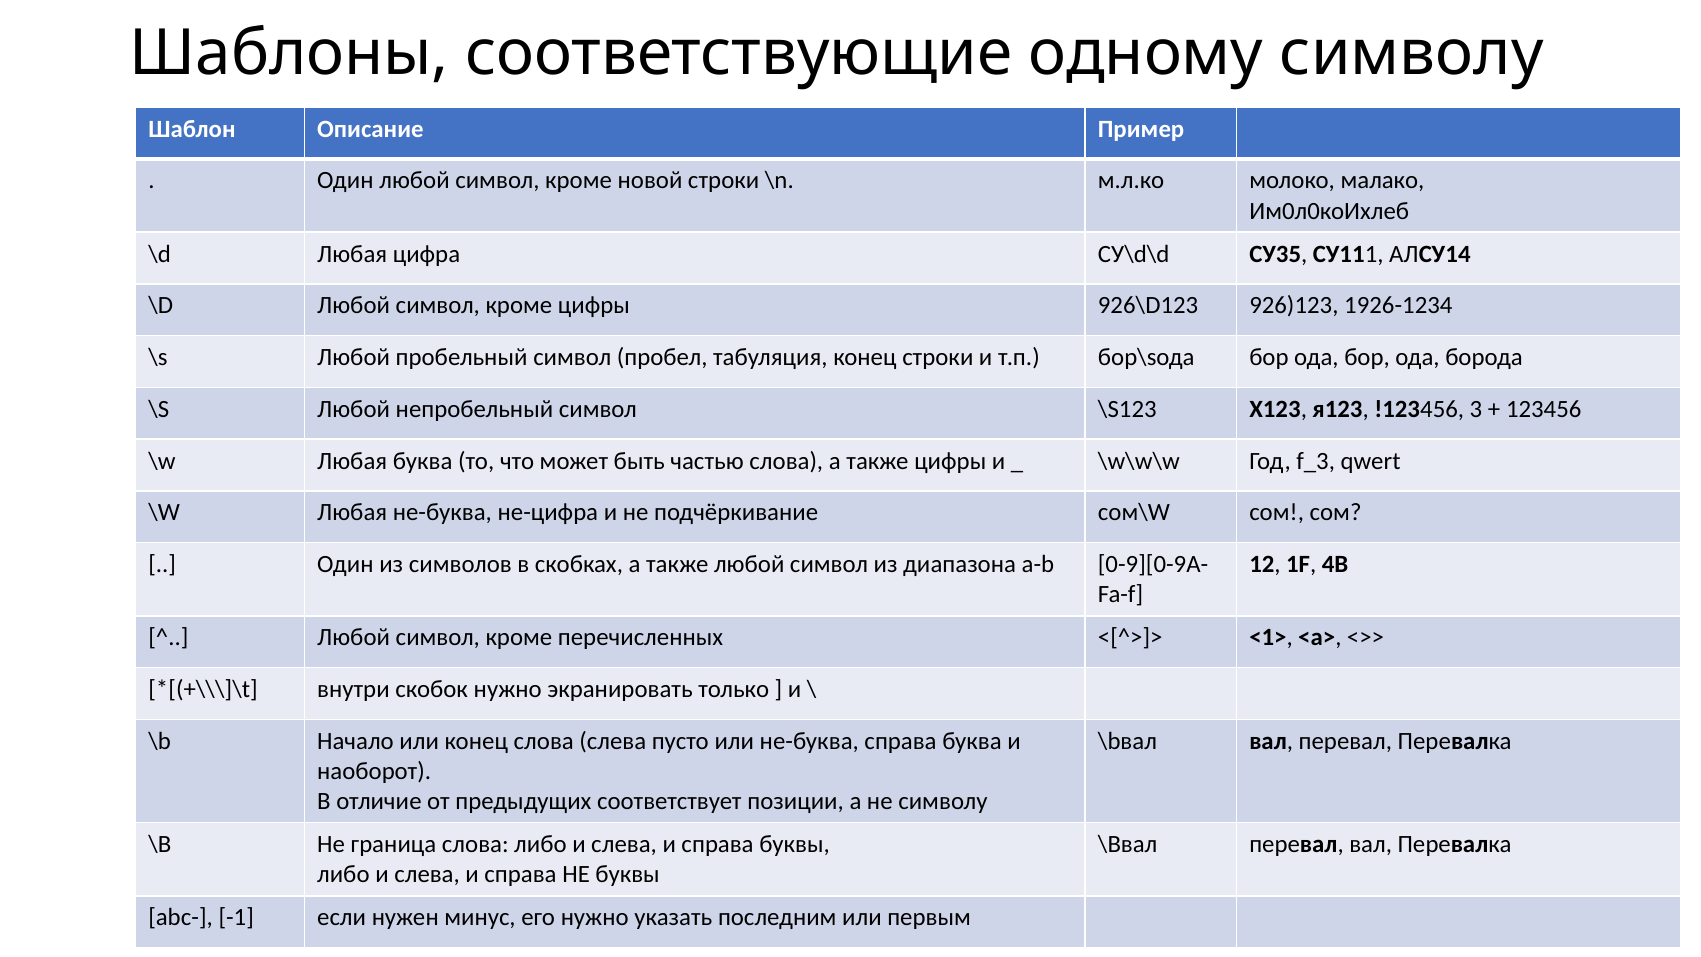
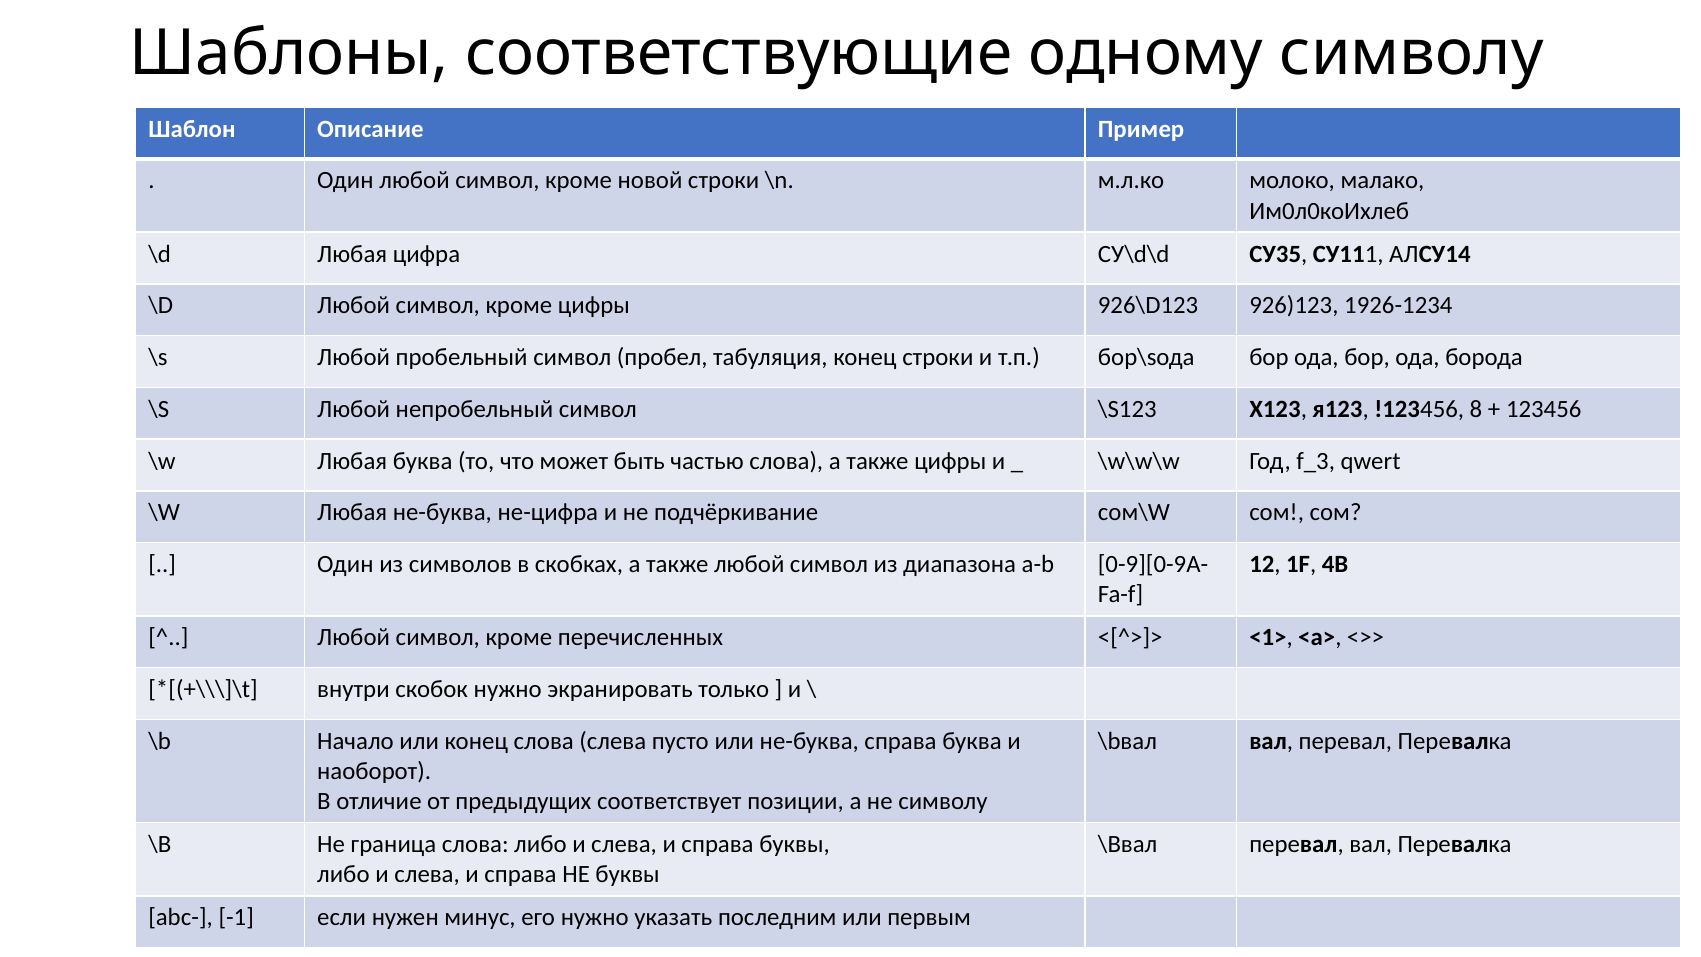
3: 3 -> 8 (1476, 409)
